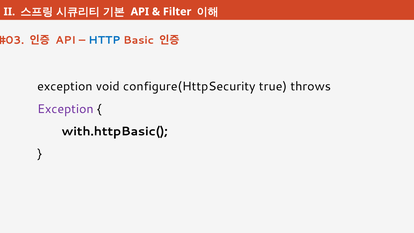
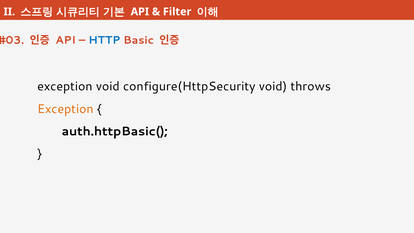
configure(HttpSecurity true: true -> void (273, 86)
Exception colour: purple -> orange (65, 109)
with.httpBasic(: with.httpBasic( -> auth.httpBasic( (115, 131)
